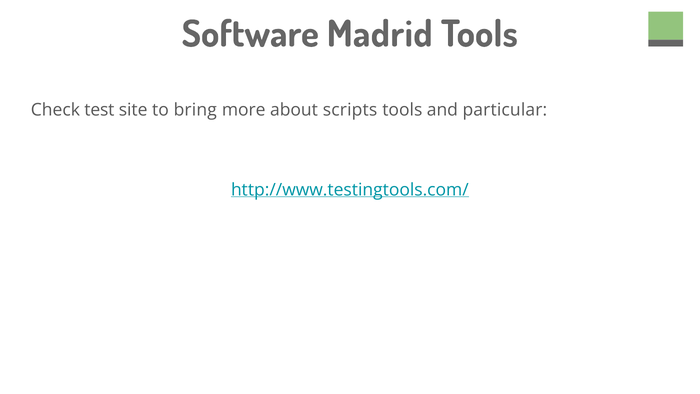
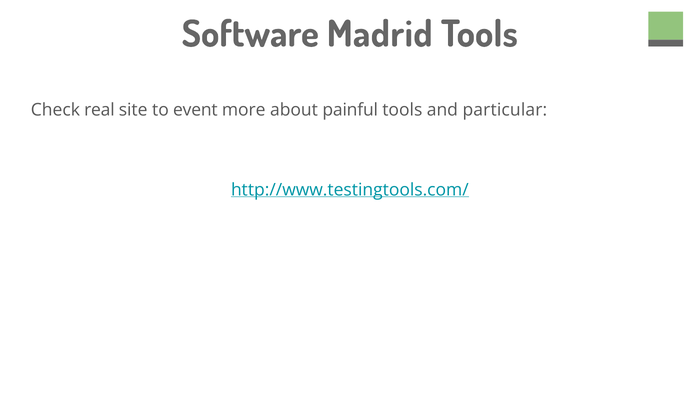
test: test -> real (99, 110)
bring: bring -> event (195, 110)
scripts: scripts -> painful (350, 110)
